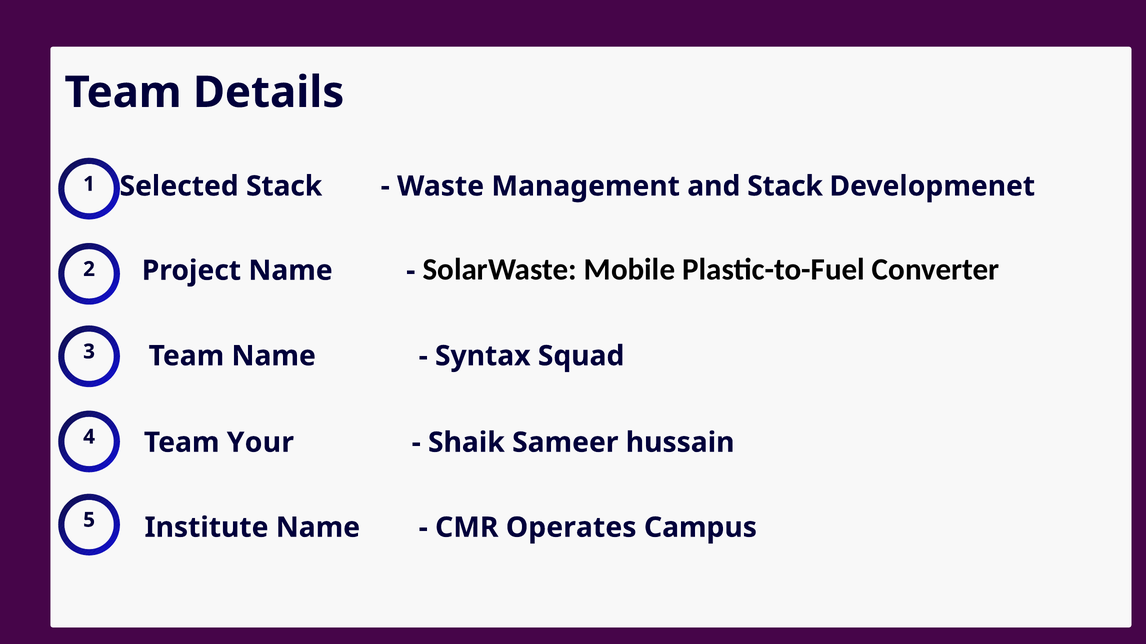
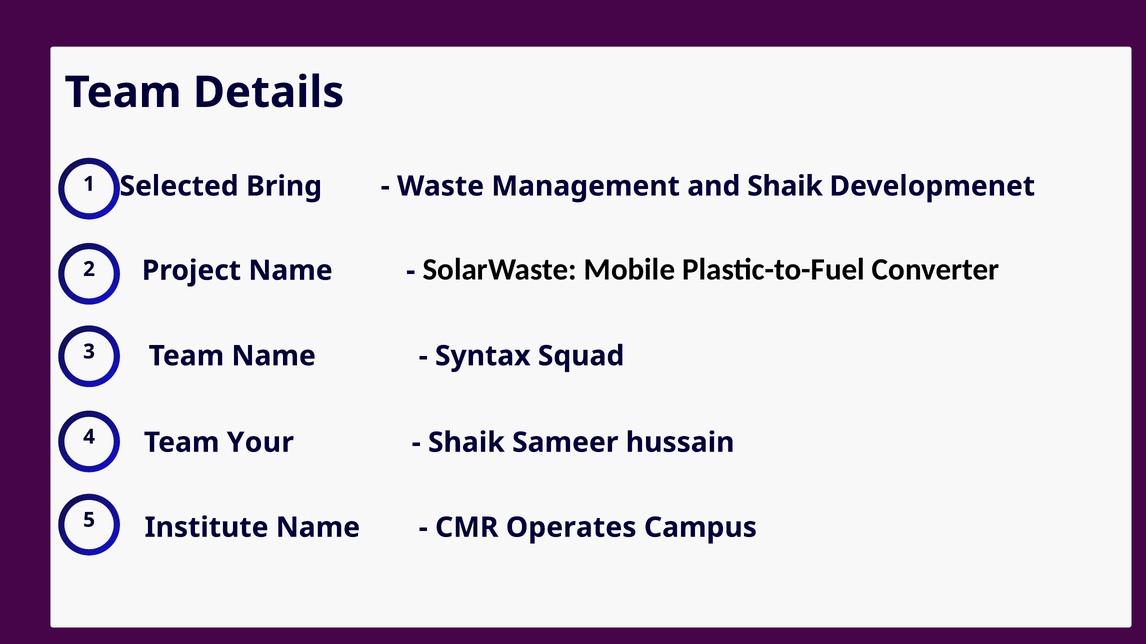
Stack: Stack -> Bring (284, 186)
and Stack: Stack -> Shaik (785, 186)
